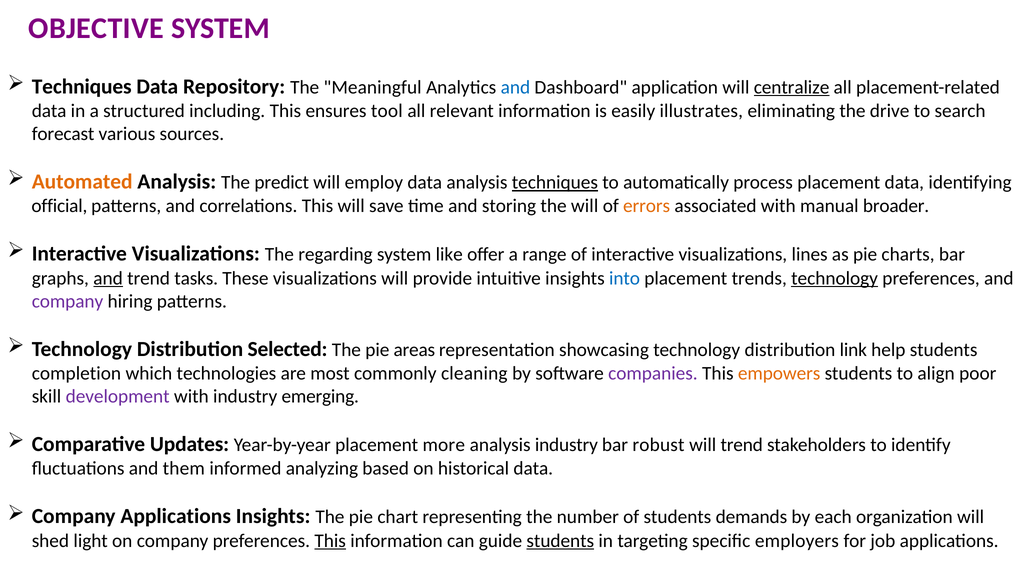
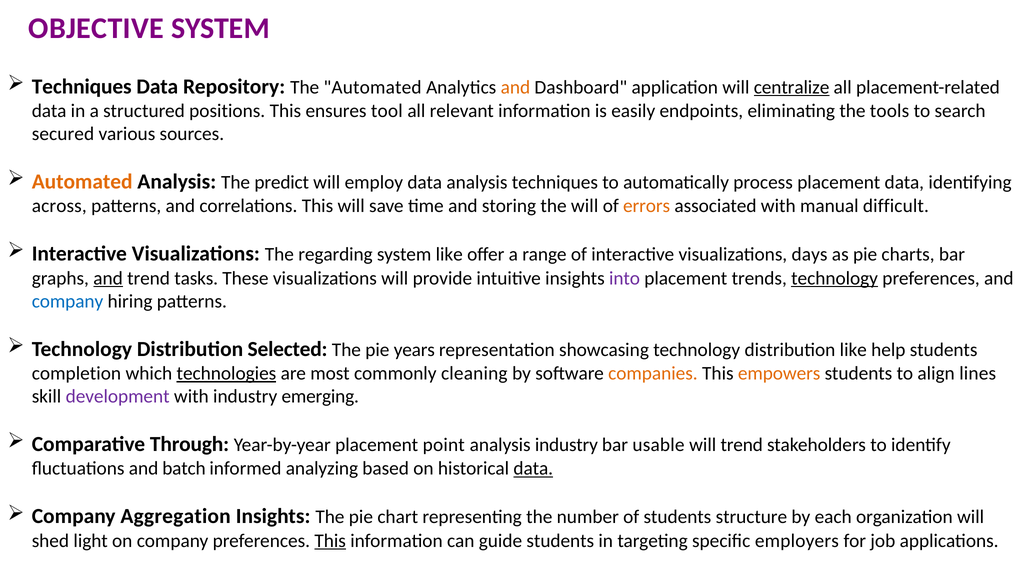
The Meaningful: Meaningful -> Automated (373, 87)
and colour: blue -> orange (515, 87)
including: including -> positions (227, 111)
illustrates: illustrates -> endpoints (701, 111)
drive: drive -> tools (890, 111)
forecast: forecast -> secured (63, 134)
techniques underline: present -> none (555, 183)
official: official -> across (59, 206)
broader: broader -> difficult (896, 206)
lines: lines -> days (810, 255)
into colour: blue -> purple (625, 278)
company colour: purple -> blue (67, 302)
areas: areas -> years (414, 350)
distribution link: link -> like (853, 350)
technologies underline: none -> present (226, 374)
companies colour: purple -> orange (653, 374)
poor: poor -> lines (978, 374)
Updates: Updates -> Through (190, 445)
more: more -> point (444, 445)
robust: robust -> usable (658, 445)
them: them -> batch (184, 469)
data underline: none -> present (533, 469)
Company Applications: Applications -> Aggregation (176, 517)
demands: demands -> structure (751, 517)
students underline: present -> none (560, 541)
